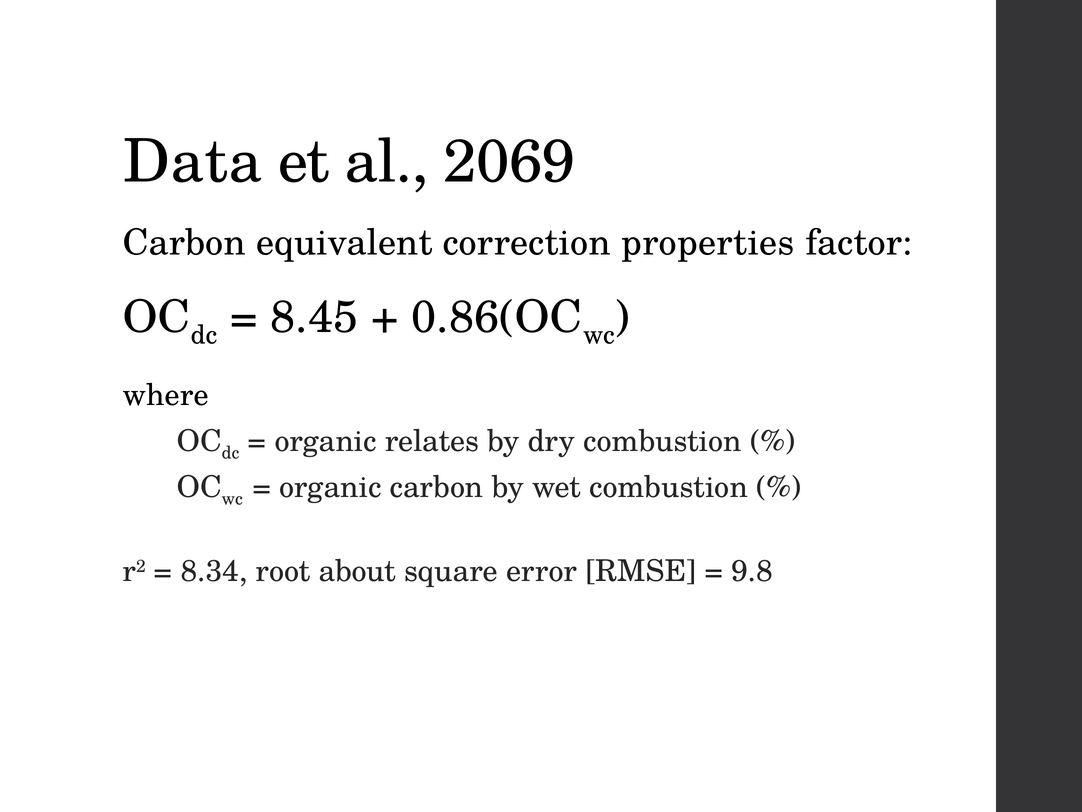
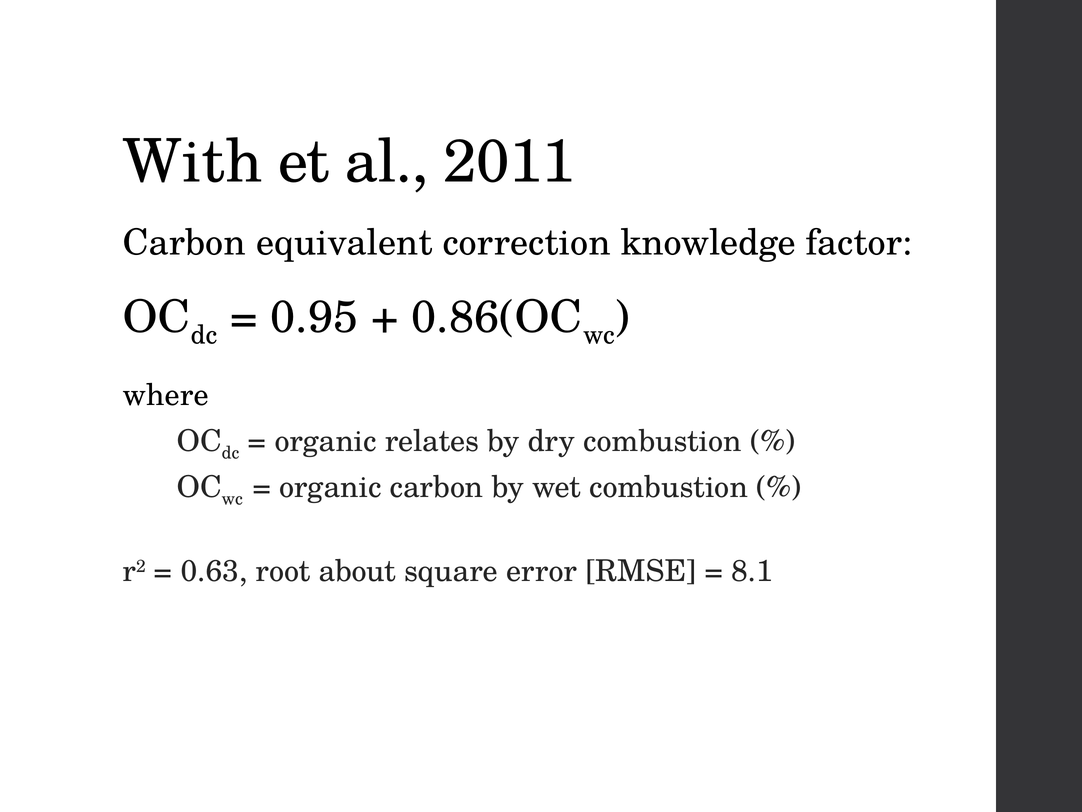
Data: Data -> With (193, 162)
2069: 2069 -> 2011 (509, 162)
properties: properties -> knowledge (708, 243)
8.45: 8.45 -> 0.95 (314, 317)
8.34: 8.34 -> 0.63 (214, 571)
9.8: 9.8 -> 8.1 (752, 571)
